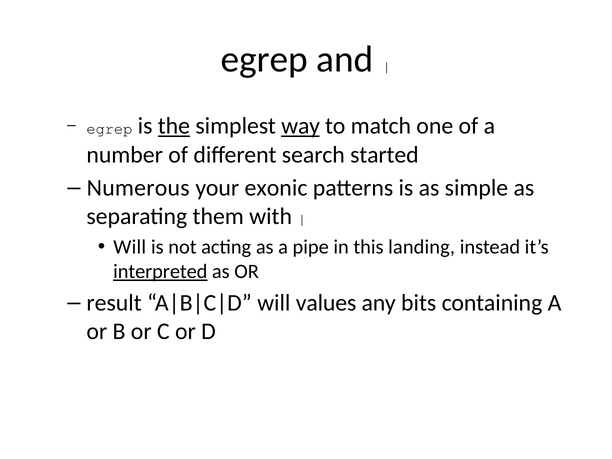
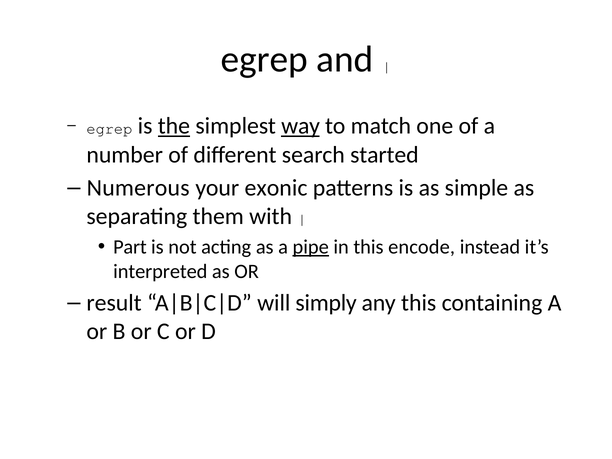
Will: Will -> Part (130, 247)
pipe underline: none -> present (311, 247)
landing: landing -> encode (422, 247)
interpreted underline: present -> none (160, 271)
values: values -> simply (326, 303)
any bits: bits -> this (419, 303)
